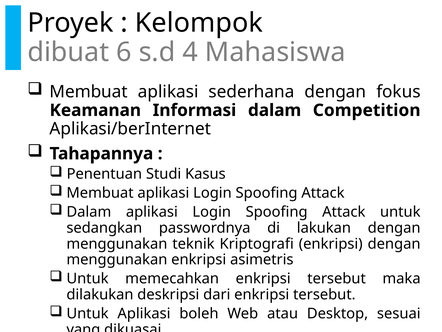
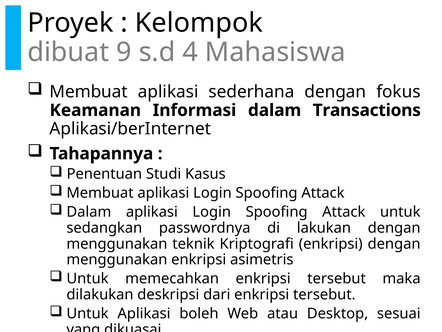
6: 6 -> 9 (124, 52)
Competition: Competition -> Transactions (367, 110)
